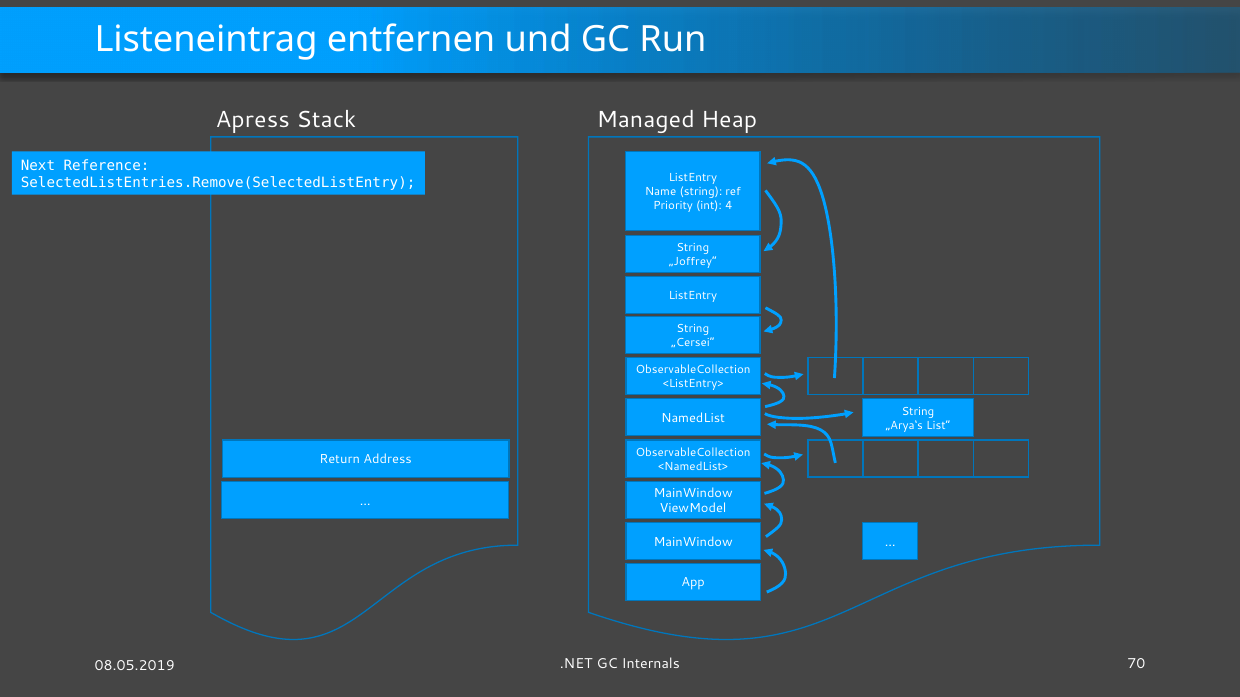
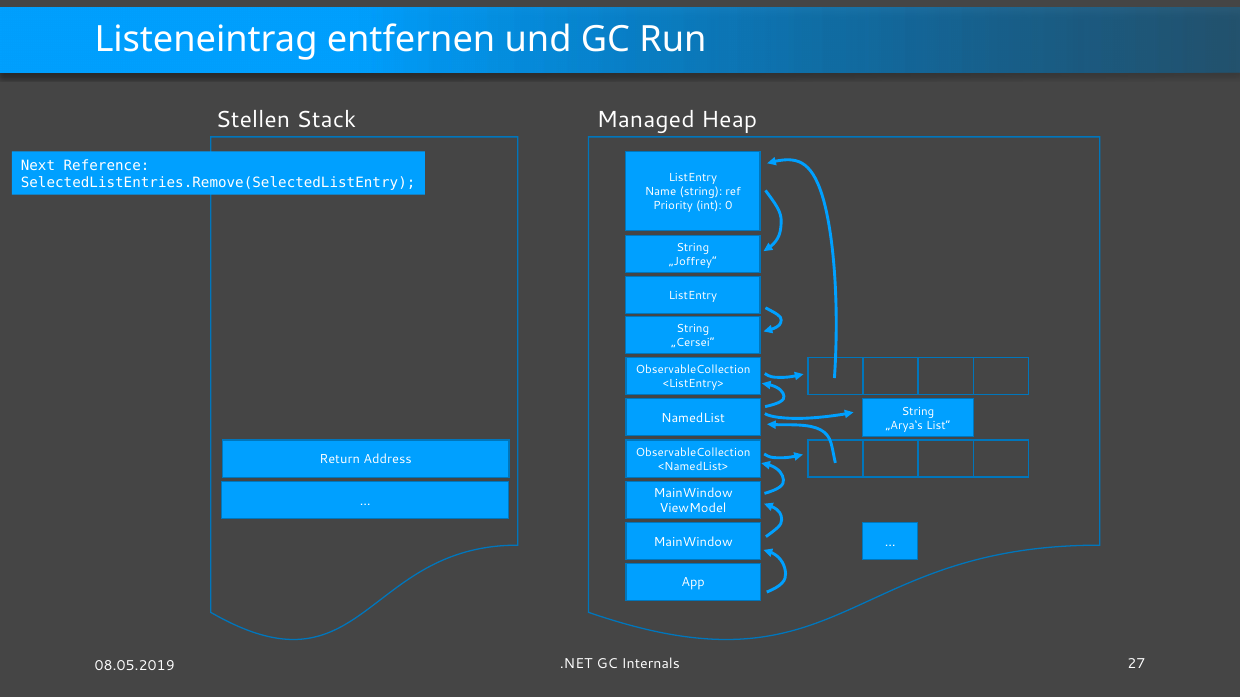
Apress: Apress -> Stellen (253, 120)
4: 4 -> 0 (729, 206)
70: 70 -> 27 (1136, 664)
